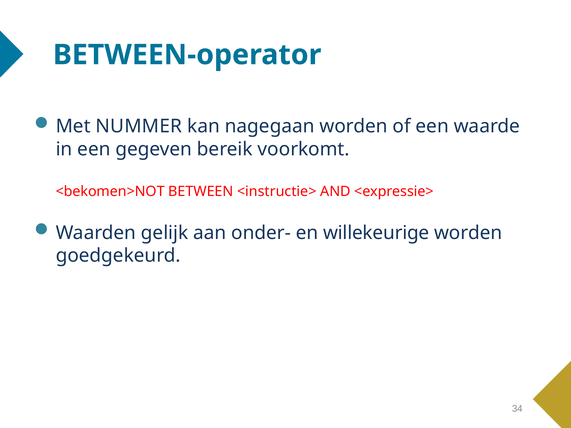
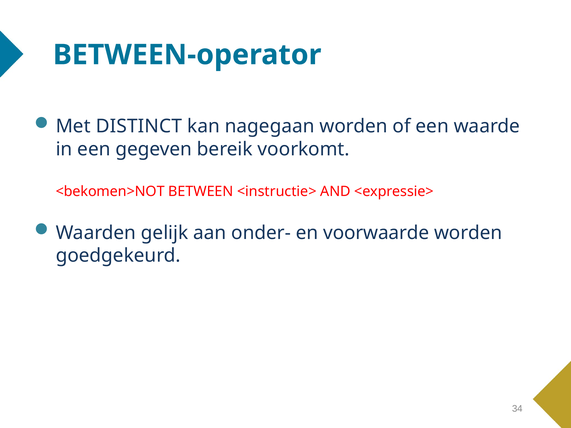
NUMMER: NUMMER -> DISTINCT (139, 126)
willekeurige: willekeurige -> voorwaarde (376, 233)
